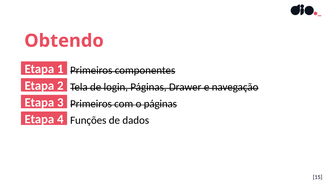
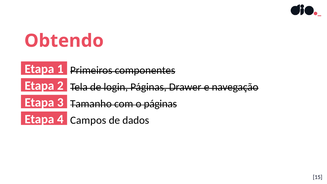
3 Primeiros: Primeiros -> Tamanho (91, 104)
Funções: Funções -> Campos (88, 120)
